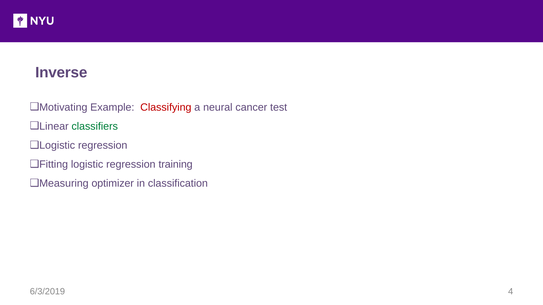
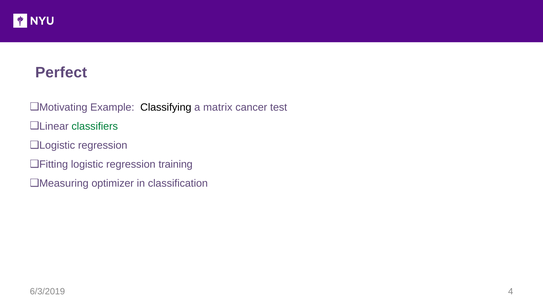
Inverse: Inverse -> Perfect (61, 73)
Classifying colour: red -> black (166, 108)
neural: neural -> matrix (218, 108)
